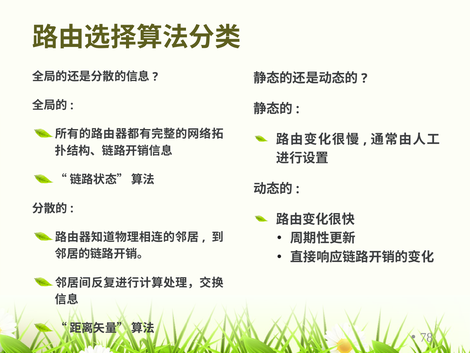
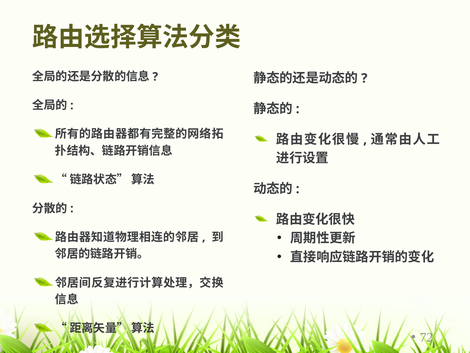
78: 78 -> 72 (426, 337)
